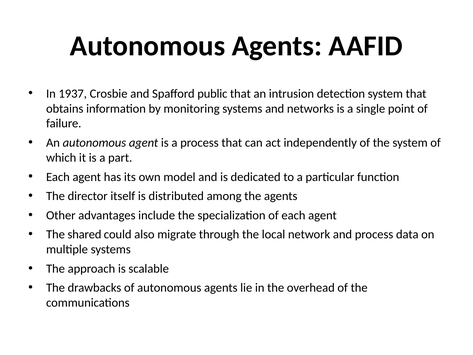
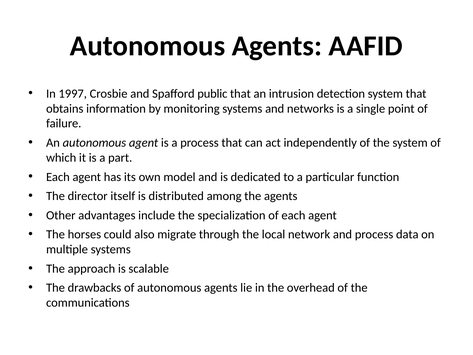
1937: 1937 -> 1997 (73, 93)
shared: shared -> horses (84, 234)
